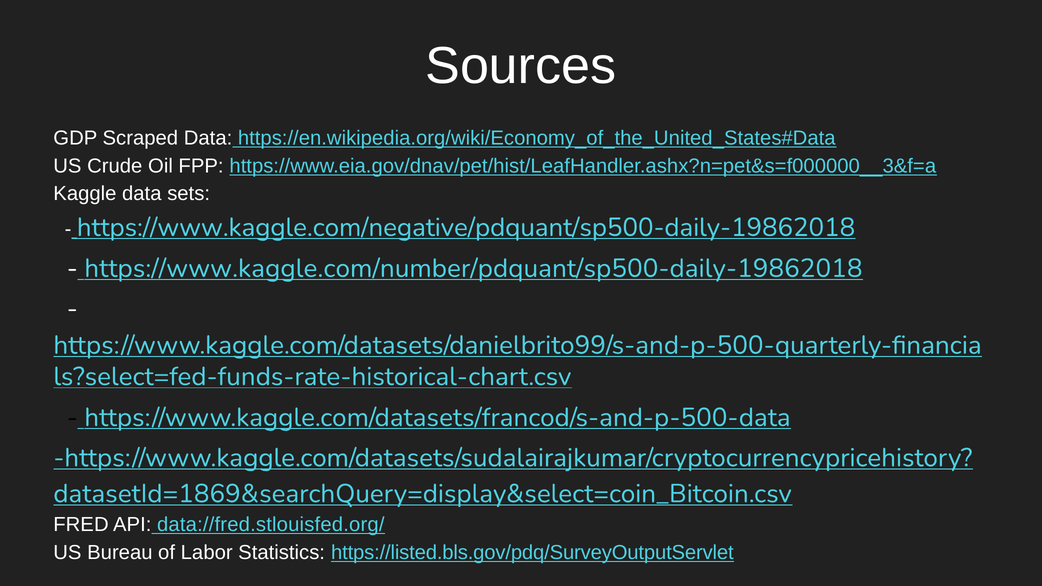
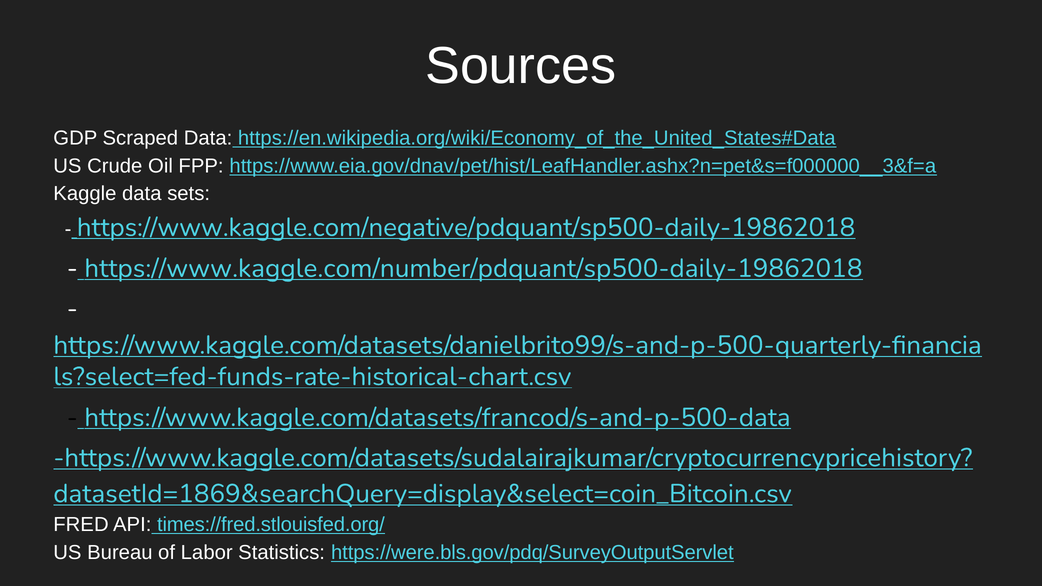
data://fred.stlouisfed.org/: data://fred.stlouisfed.org/ -> times://fred.stlouisfed.org/ (271, 525)
https://listed.bls.gov/pdq/SurveyOutputServlet: https://listed.bls.gov/pdq/SurveyOutputServlet -> https://were.bls.gov/pdq/SurveyOutputServlet (532, 553)
